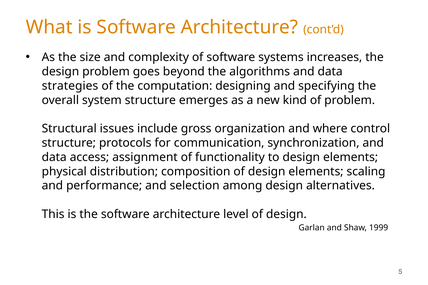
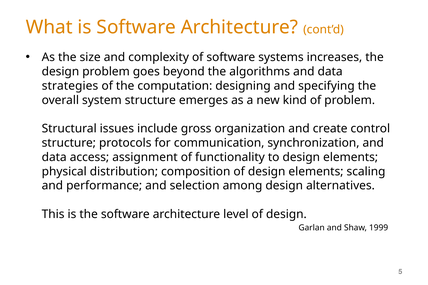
where: where -> create (330, 129)
